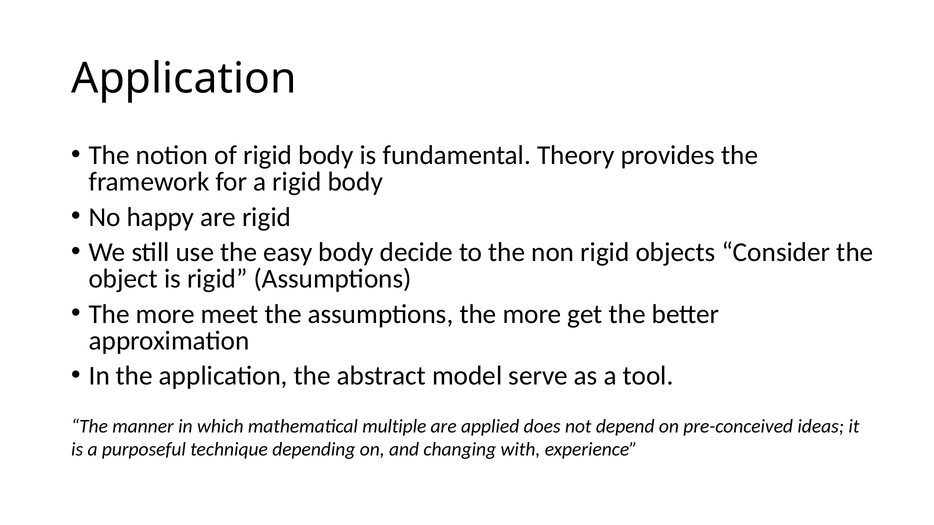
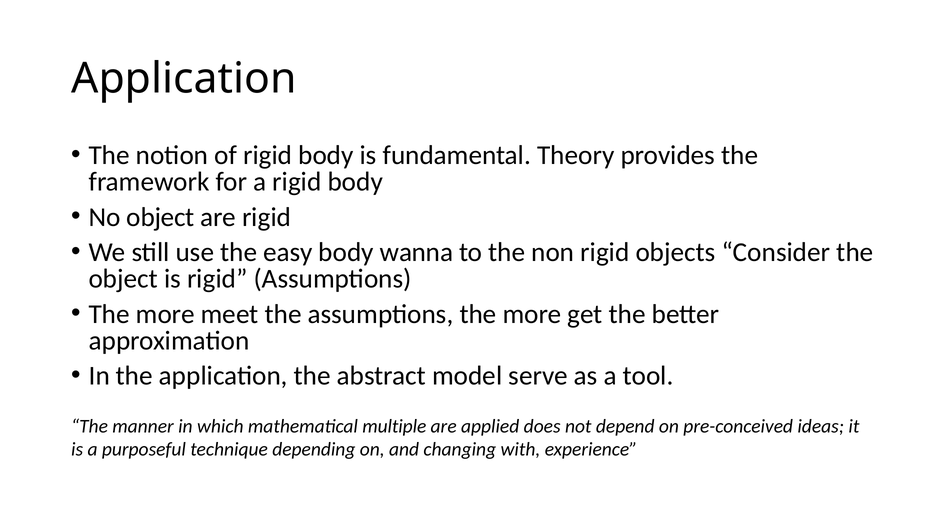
No happy: happy -> object (160, 217)
decide: decide -> wanna (416, 253)
